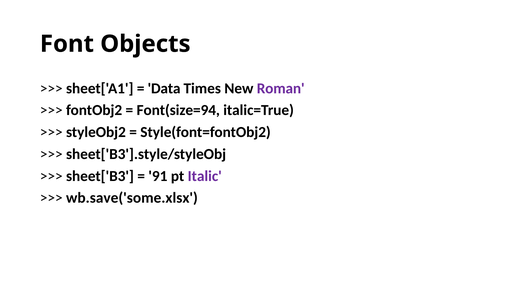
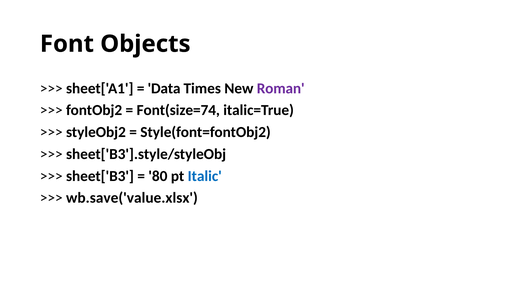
Font(size=94: Font(size=94 -> Font(size=74 (178, 110)
91: 91 -> 80 (158, 176)
Italic colour: purple -> blue (205, 176)
wb.save('some.xlsx: wb.save('some.xlsx -> wb.save('value.xlsx (132, 198)
